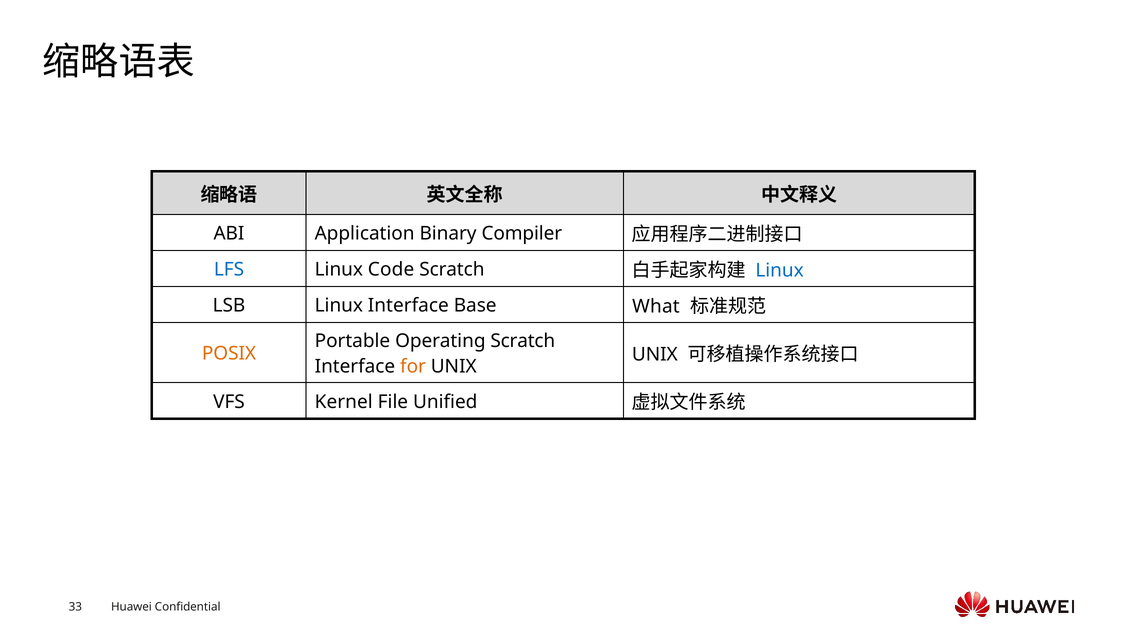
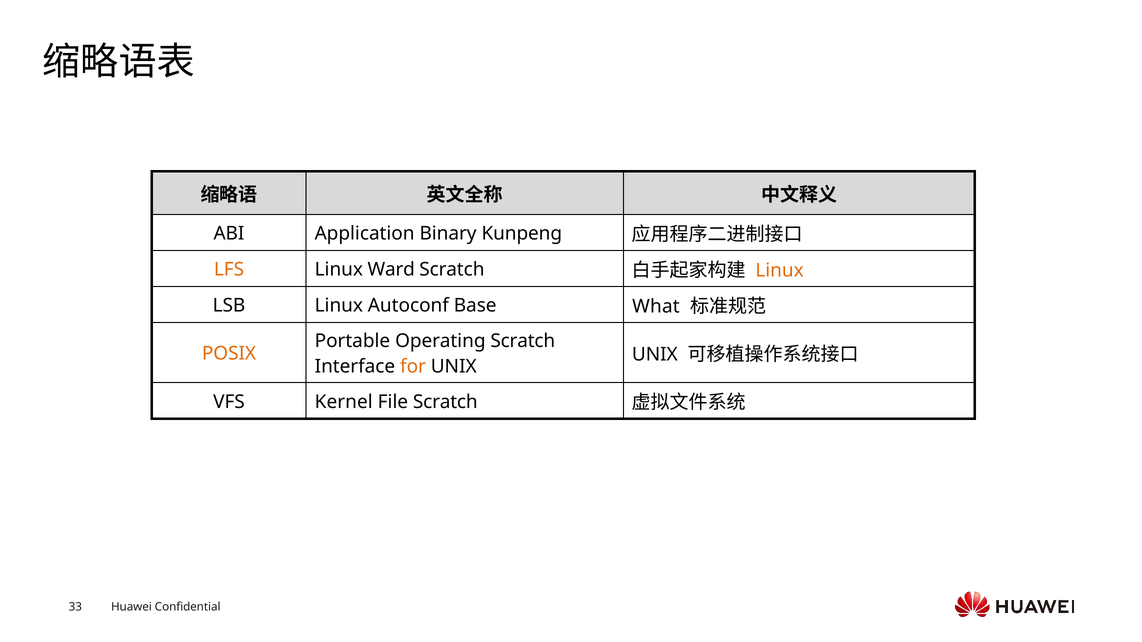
Compiler: Compiler -> Kunpeng (522, 233)
LFS colour: blue -> orange (229, 270)
Code: Code -> Ward (391, 270)
Linux colour: blue -> orange (780, 270)
Linux Interface: Interface -> Autoconf (408, 306)
File Unified: Unified -> Scratch (445, 402)
